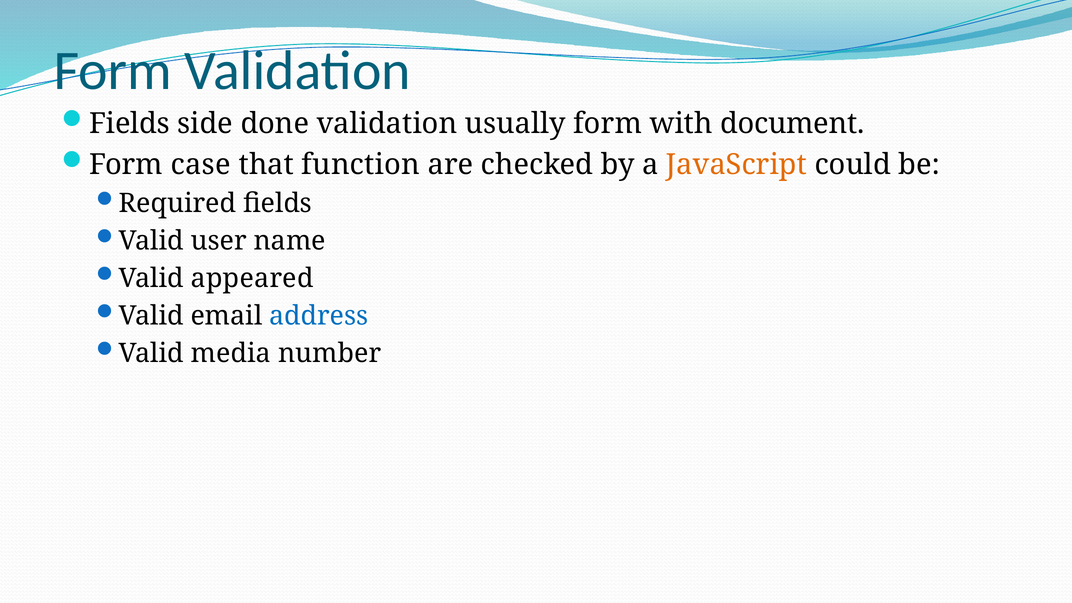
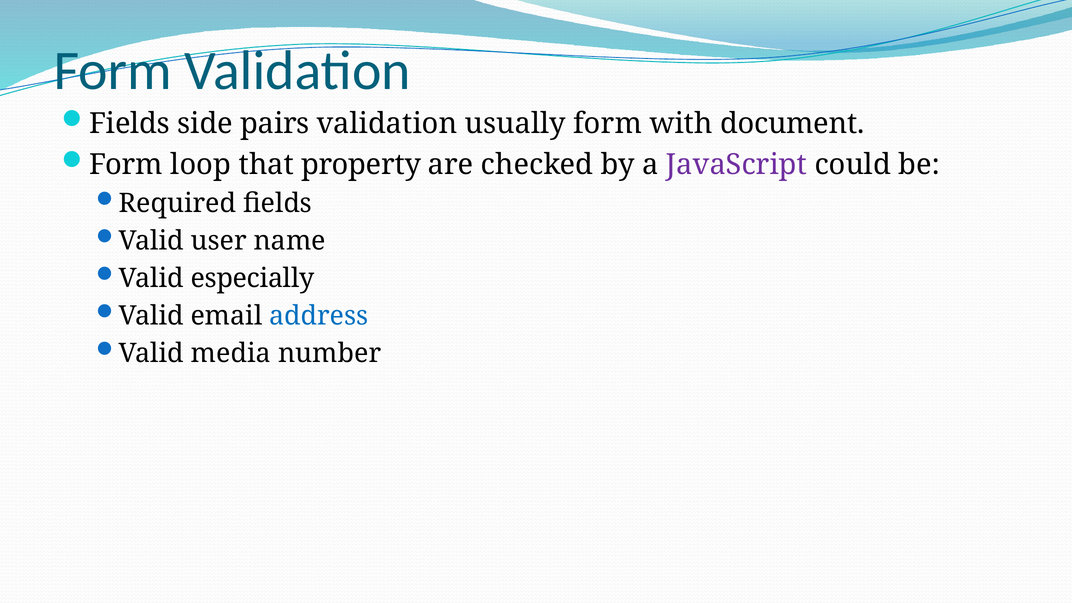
done: done -> pairs (275, 124)
case: case -> loop (201, 165)
function: function -> property (361, 165)
JavaScript colour: orange -> purple (737, 165)
appeared: appeared -> especially (252, 278)
